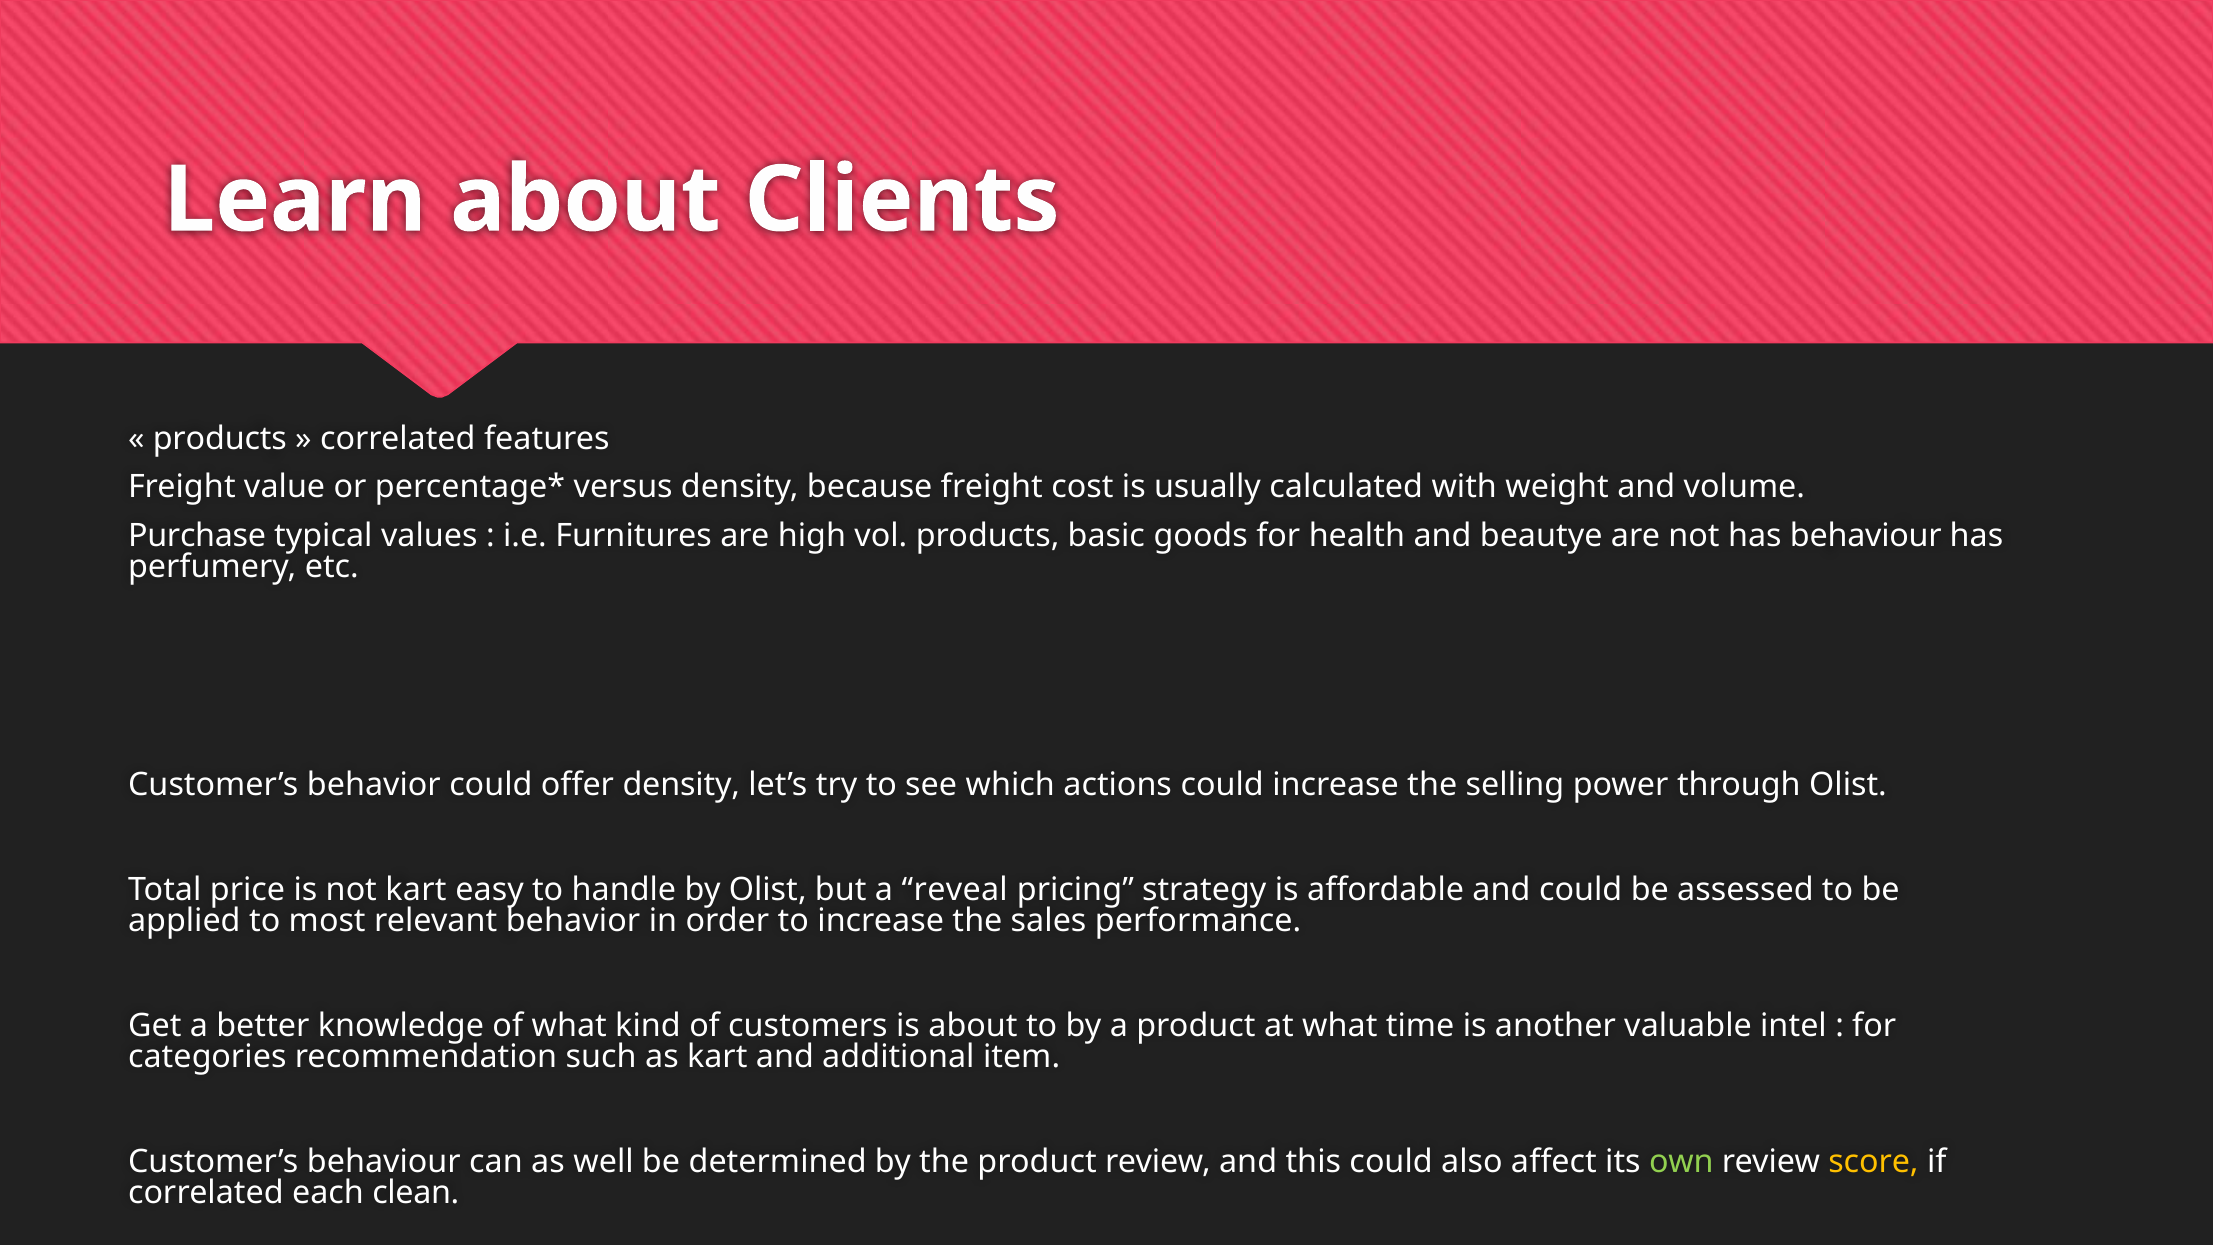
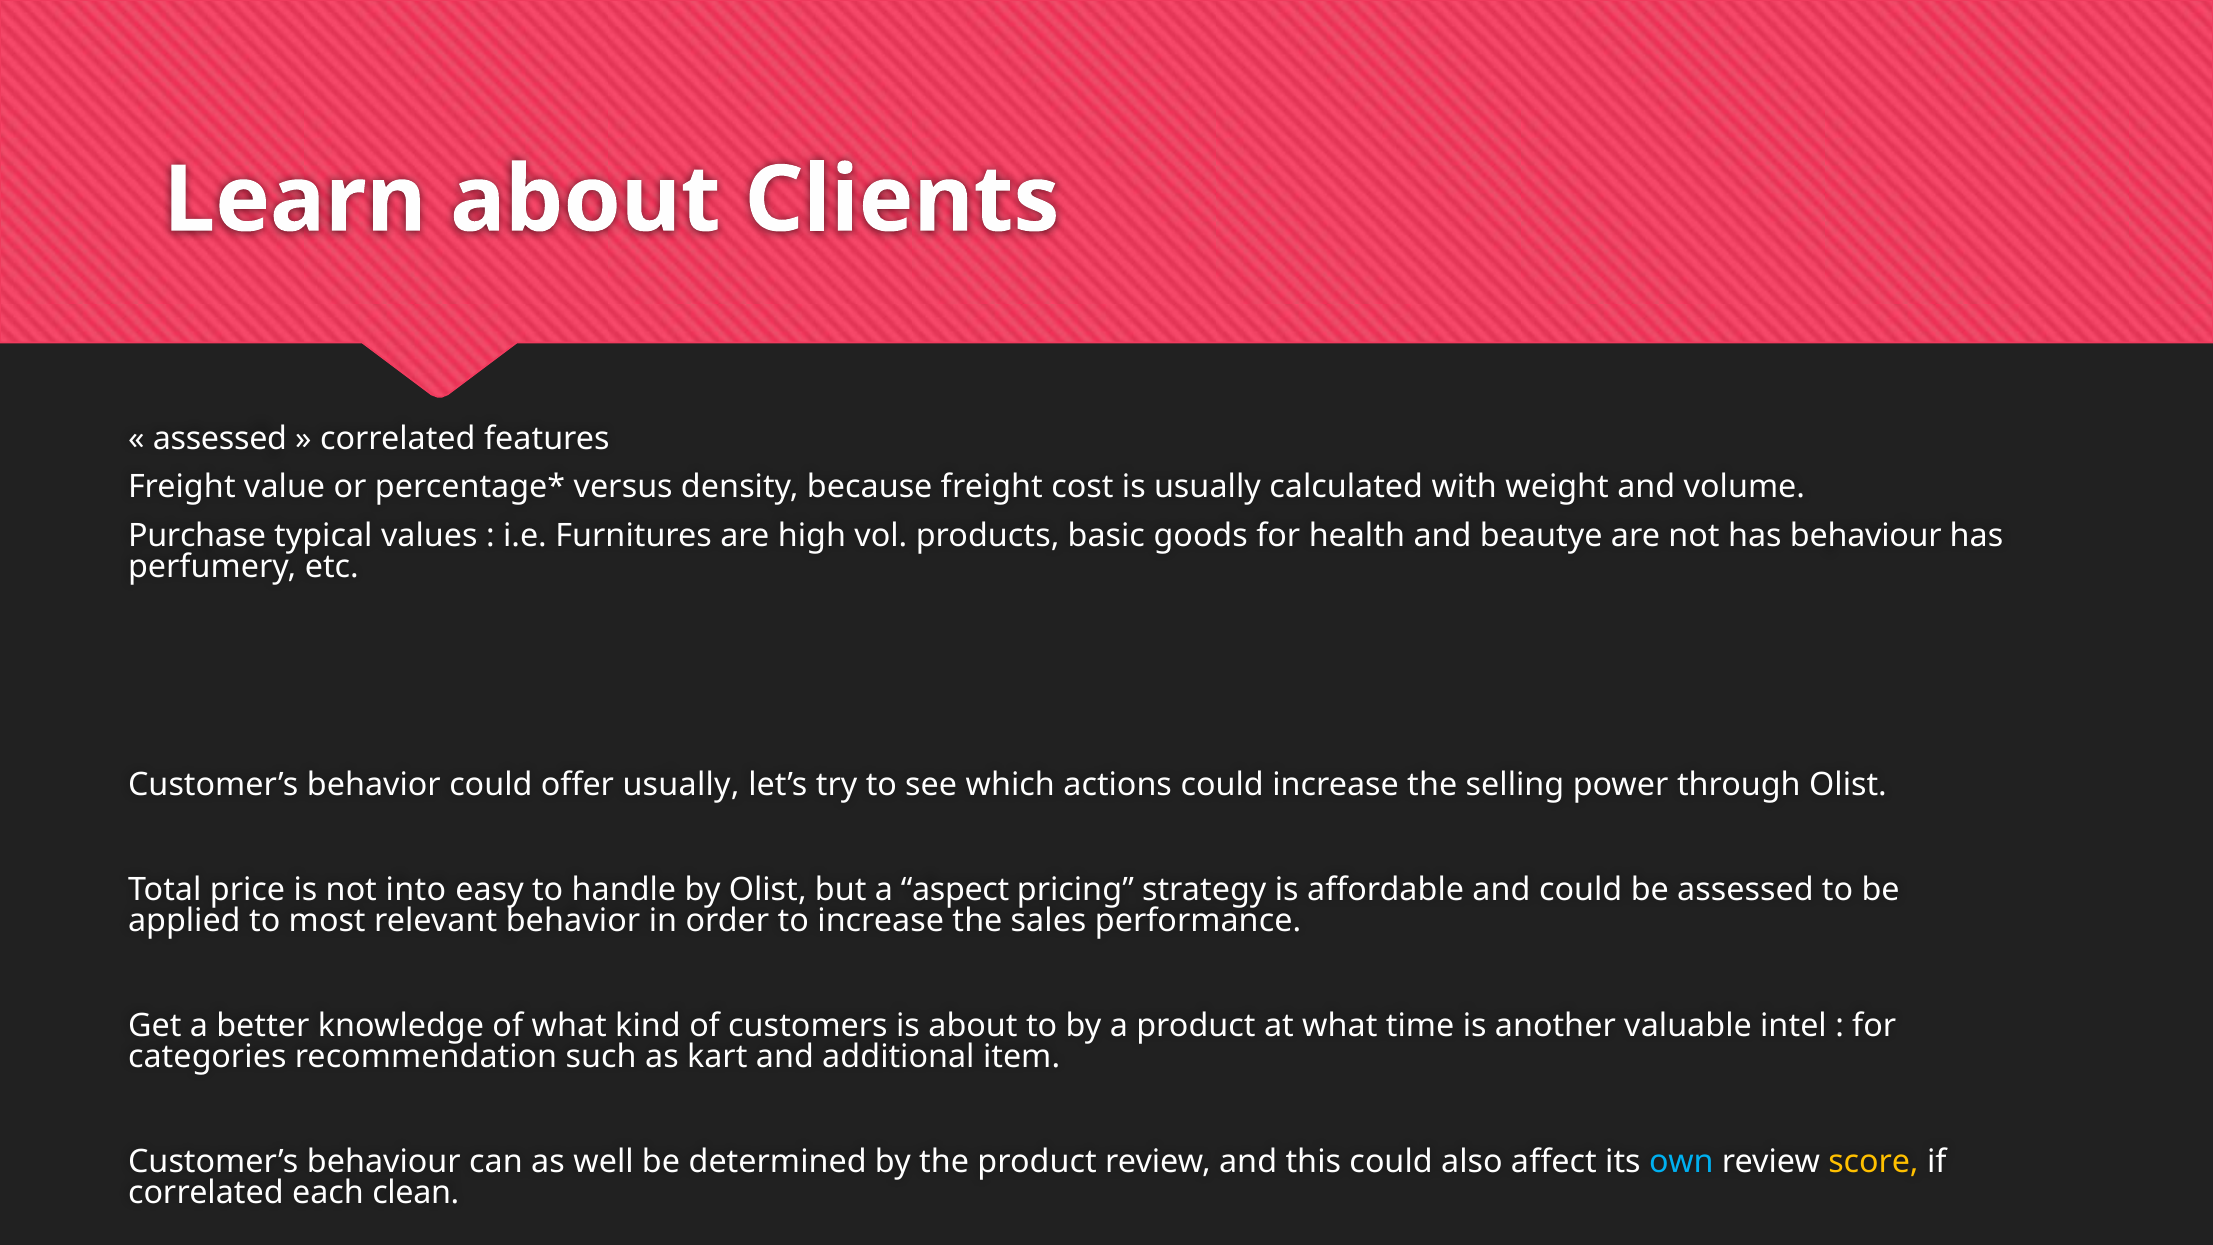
products: products -> assessed (220, 438)
offer density: density -> usually (681, 784)
not kart: kart -> into (416, 889)
reveal: reveal -> aspect (955, 889)
own colour: light green -> light blue (1681, 1161)
